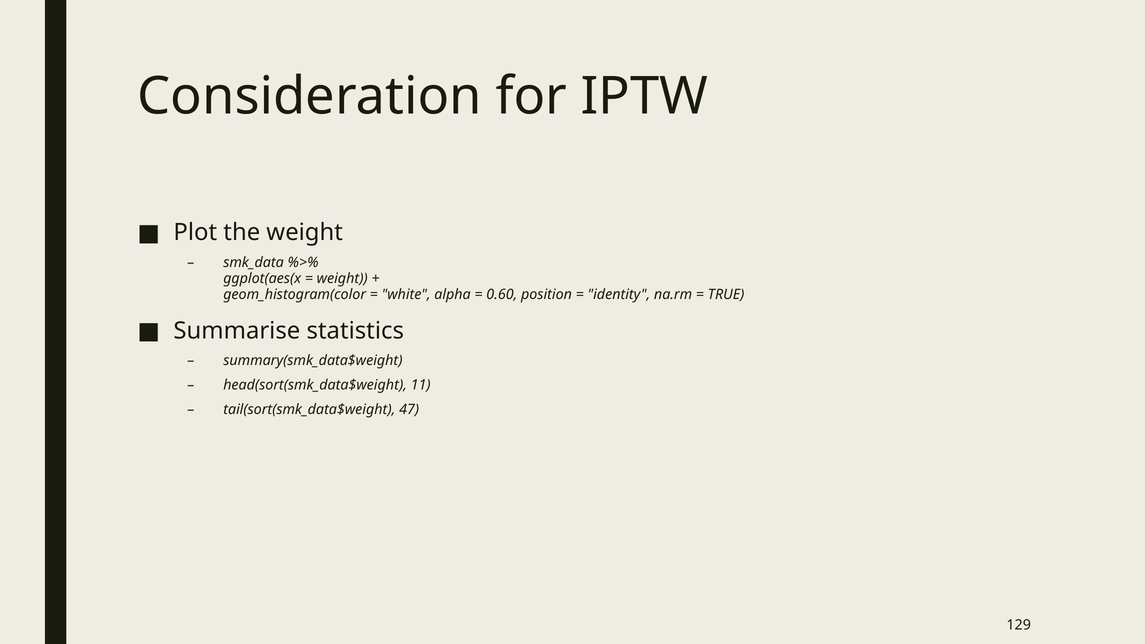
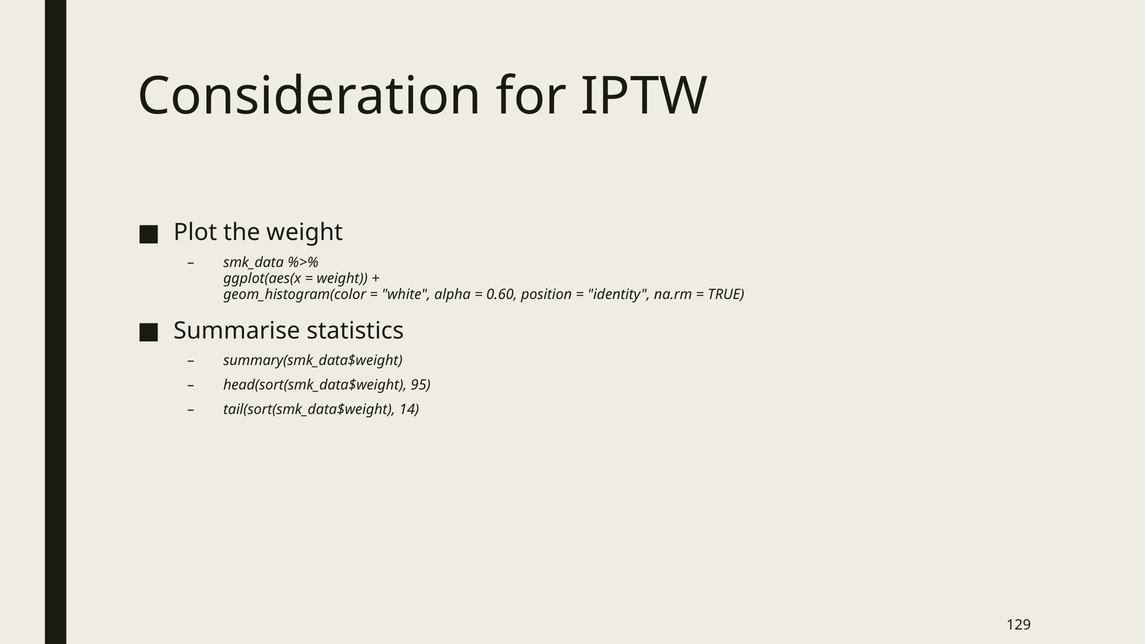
11: 11 -> 95 (421, 385)
47: 47 -> 14 (409, 410)
